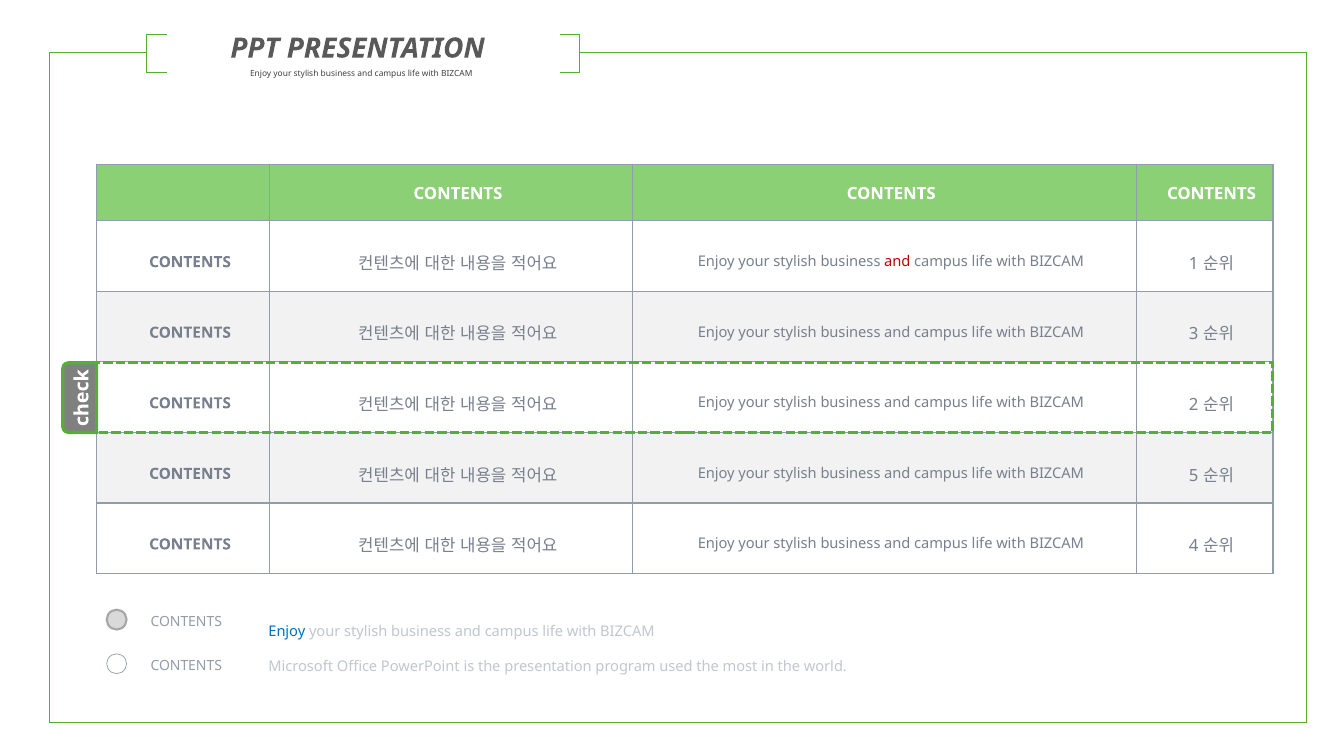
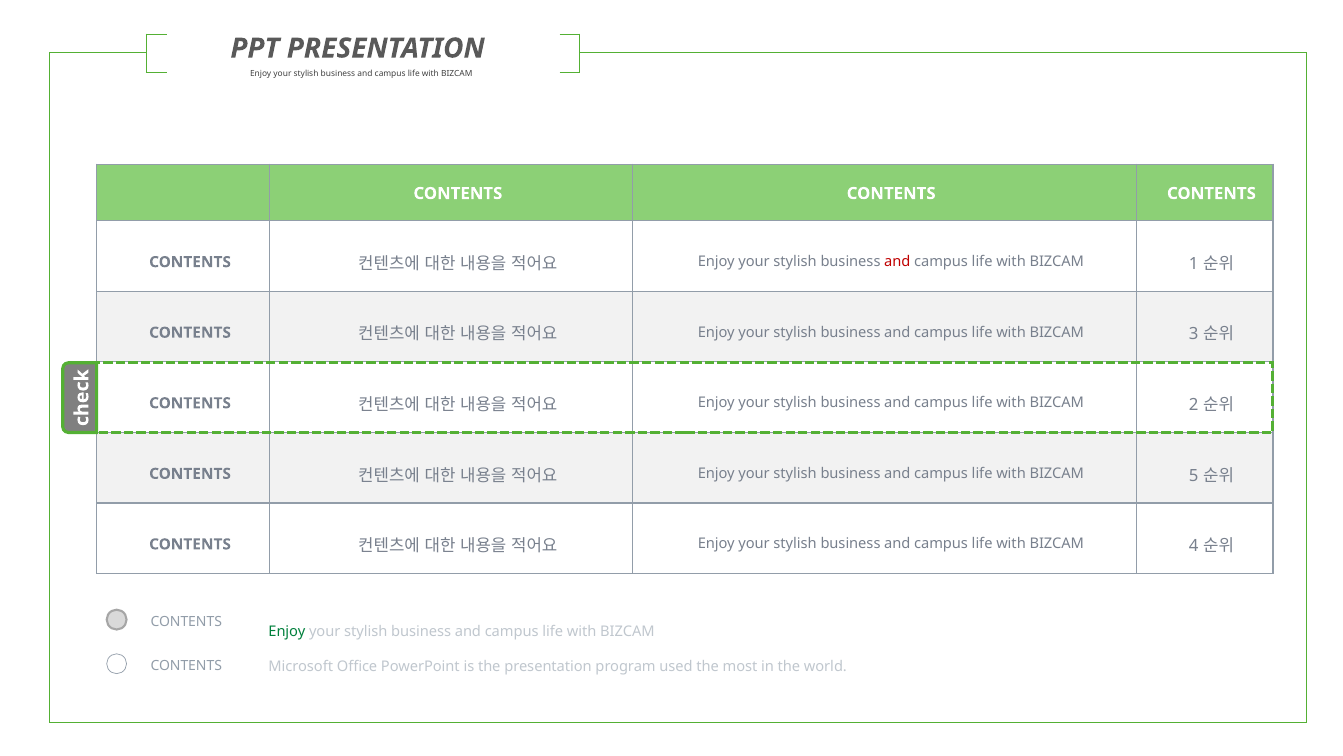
Enjoy colour: blue -> green (287, 631)
